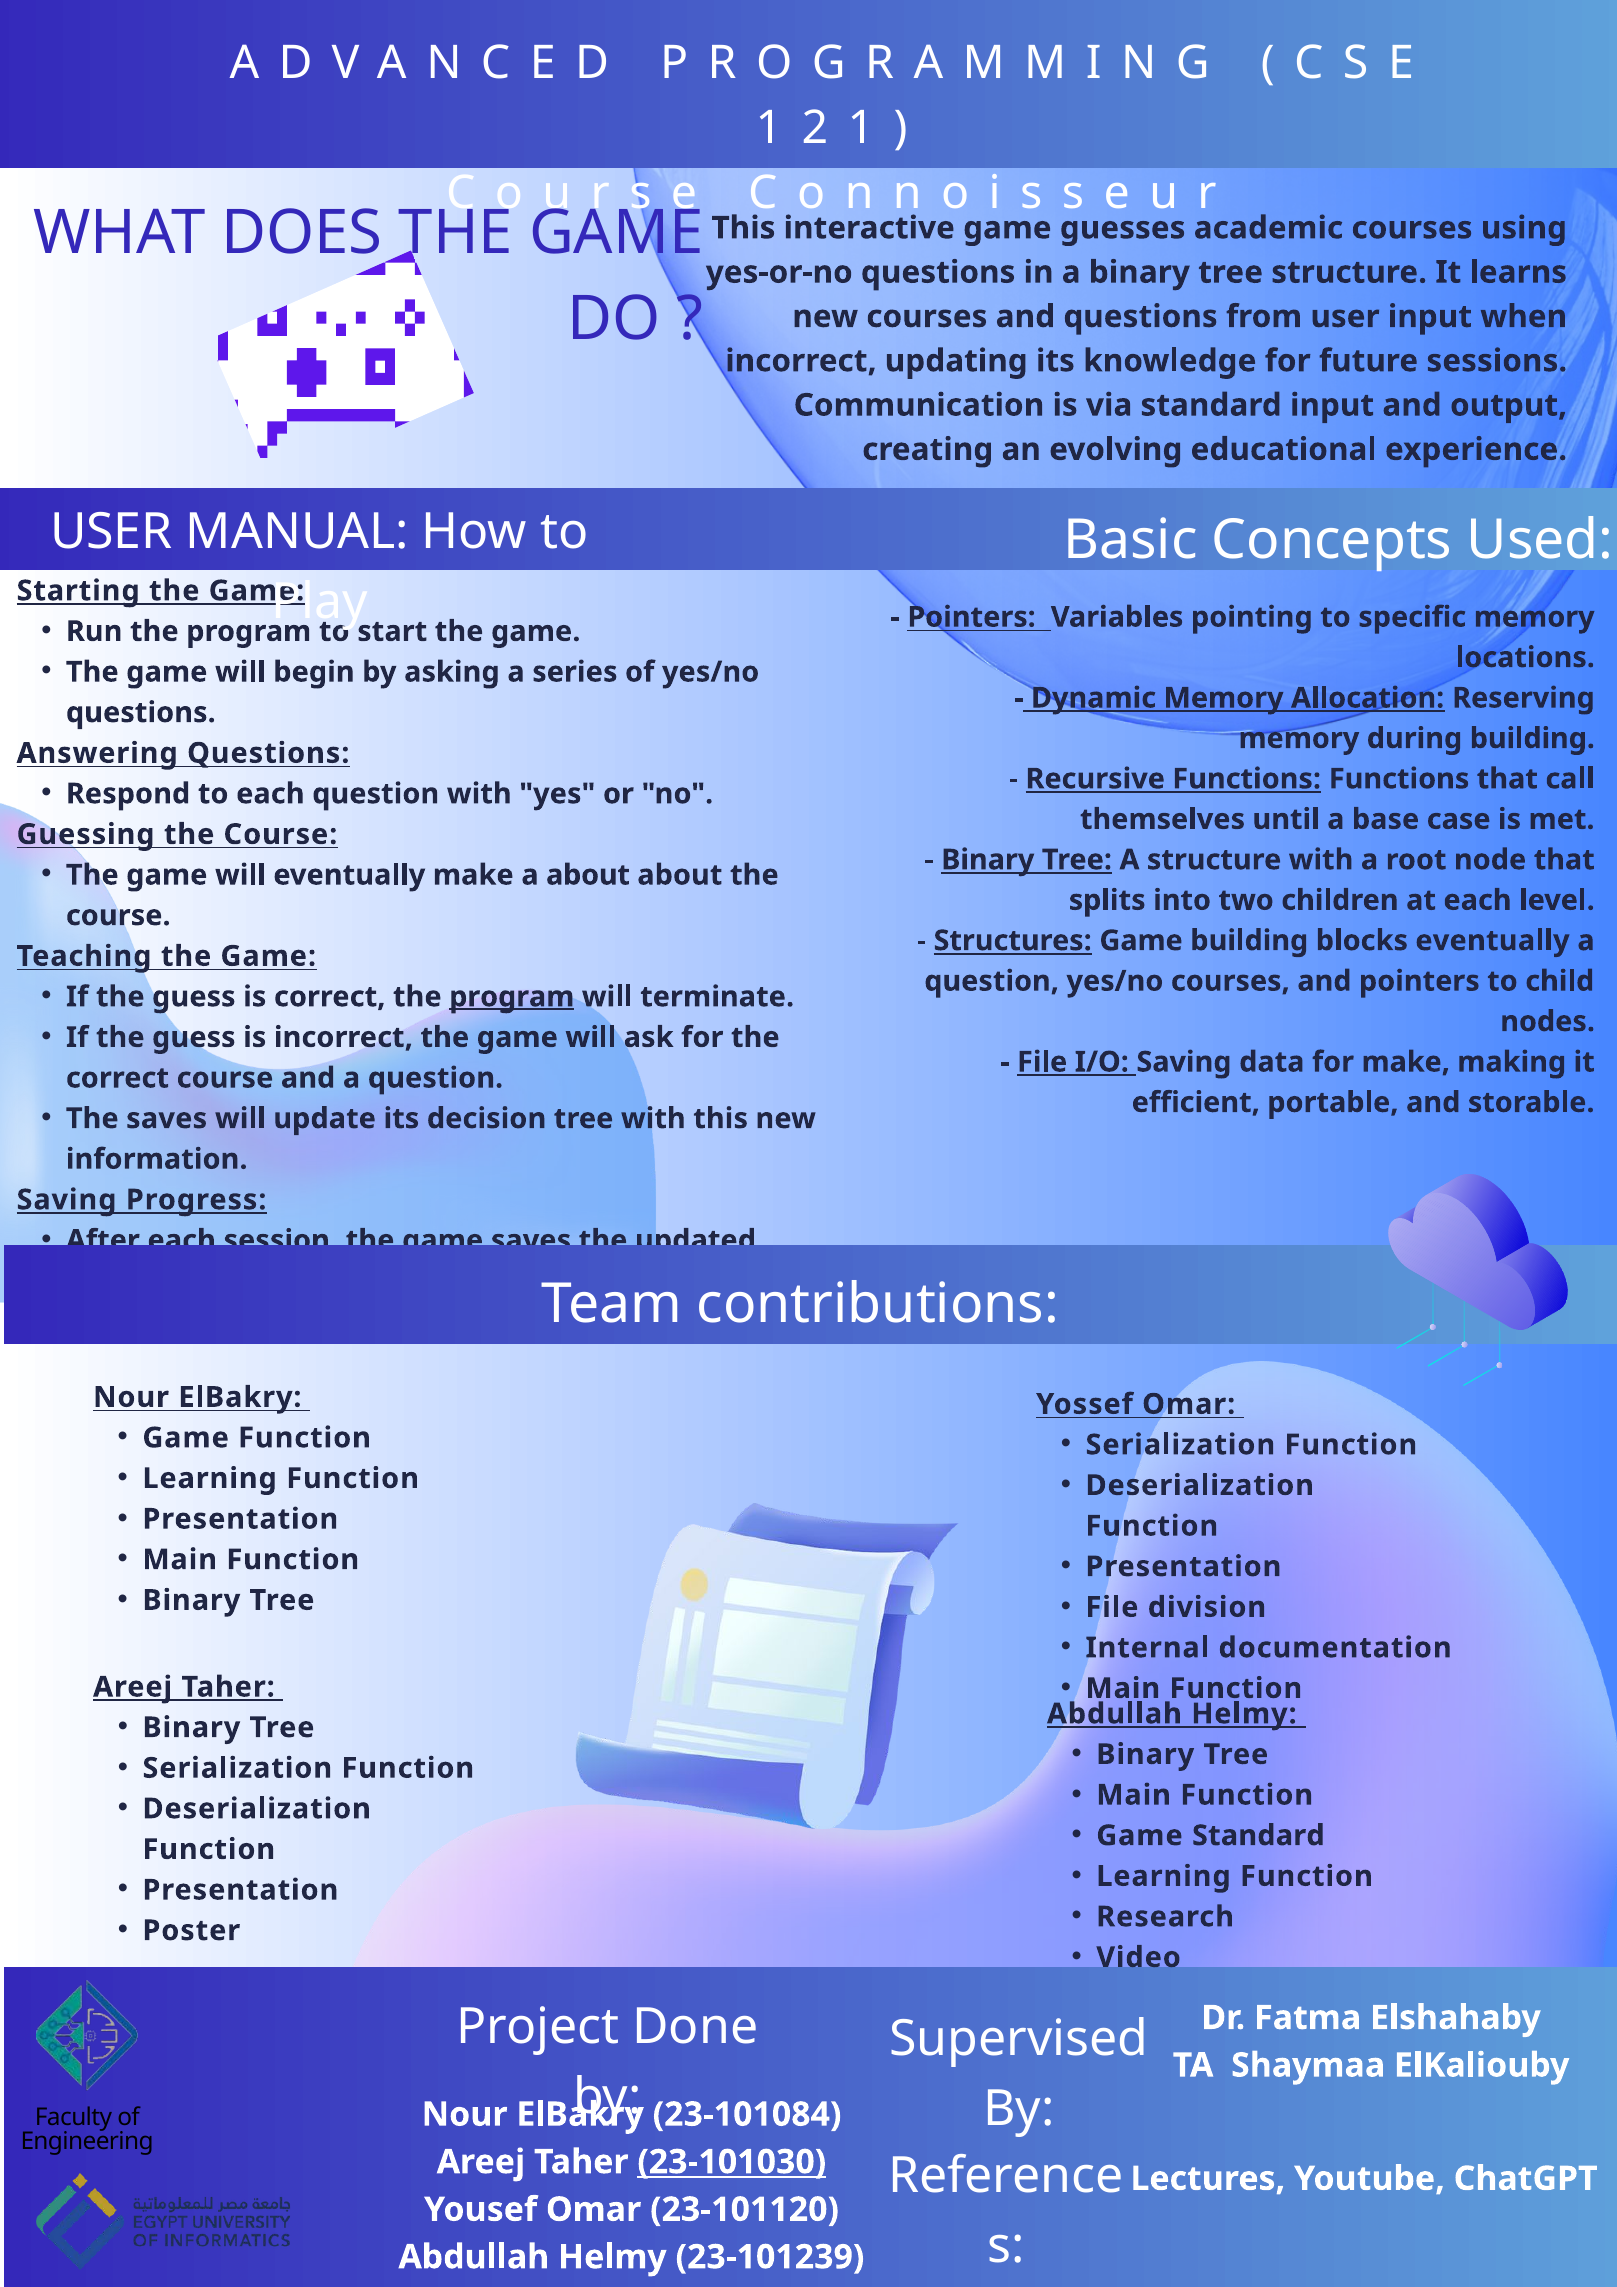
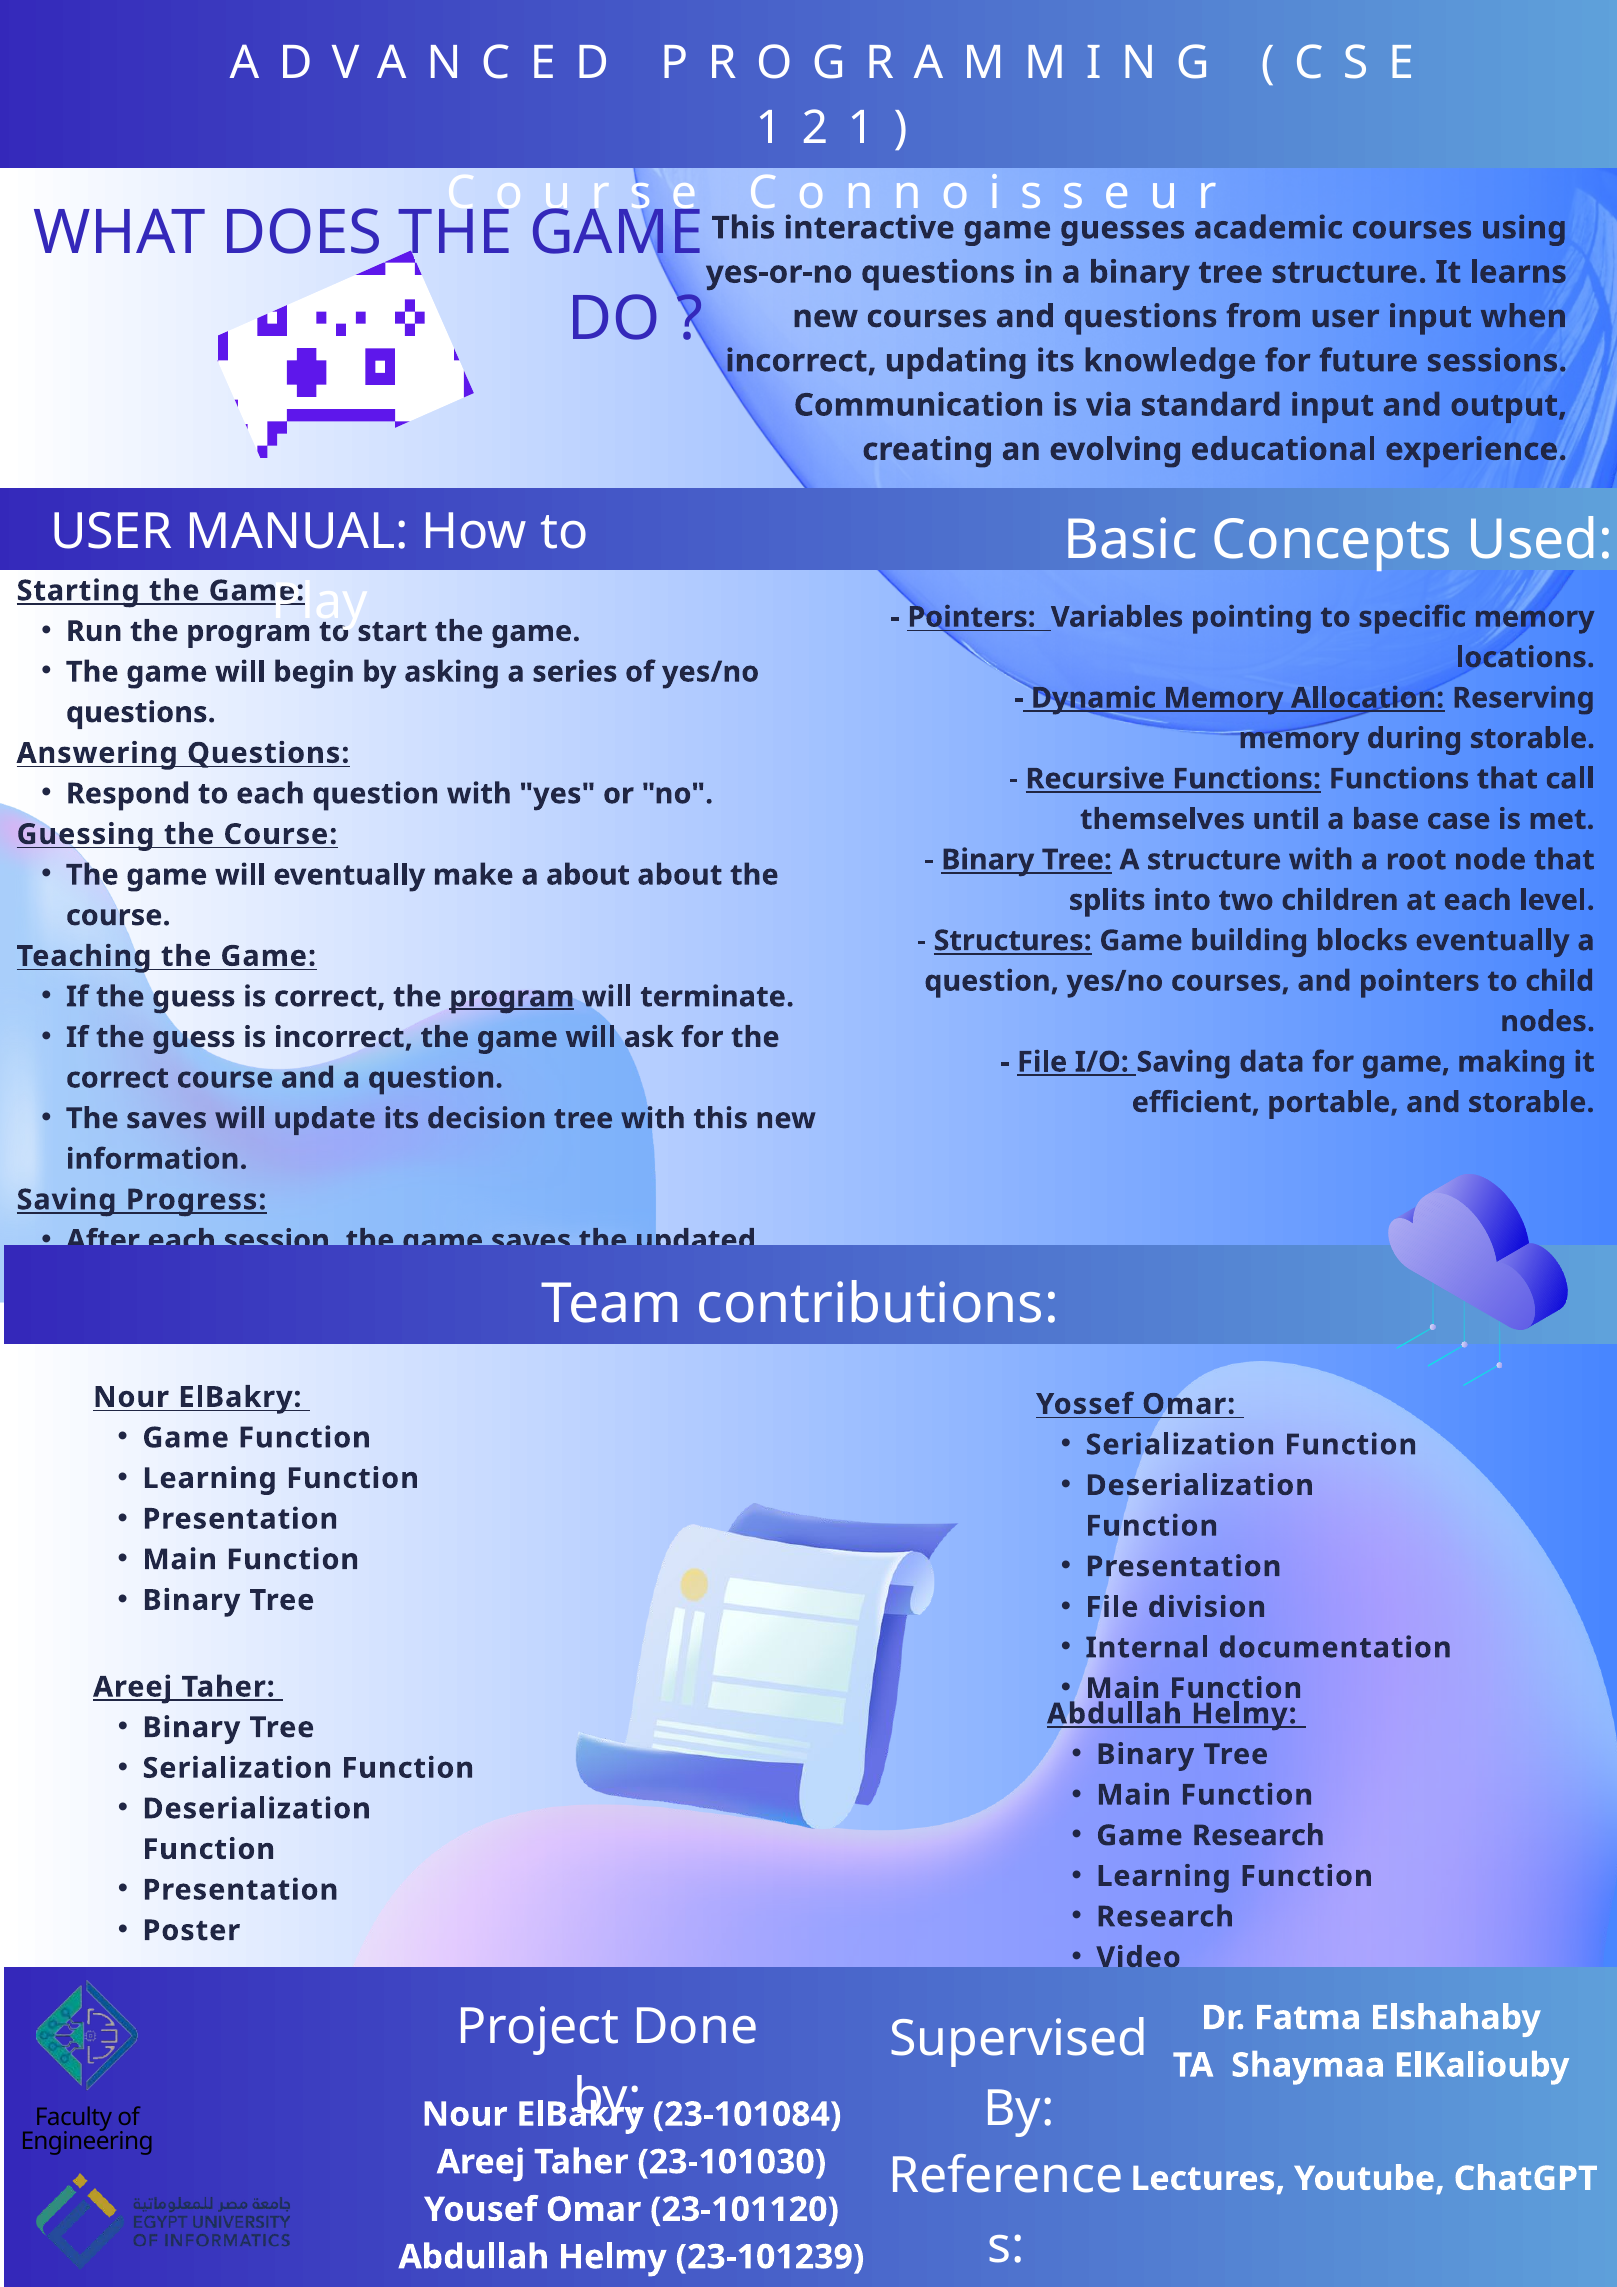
during building: building -> storable (1532, 738)
make: make -> game (1406, 1062)
Game Standard: Standard -> Research (1258, 1836)
23-101030 underline: present -> none (732, 2162)
